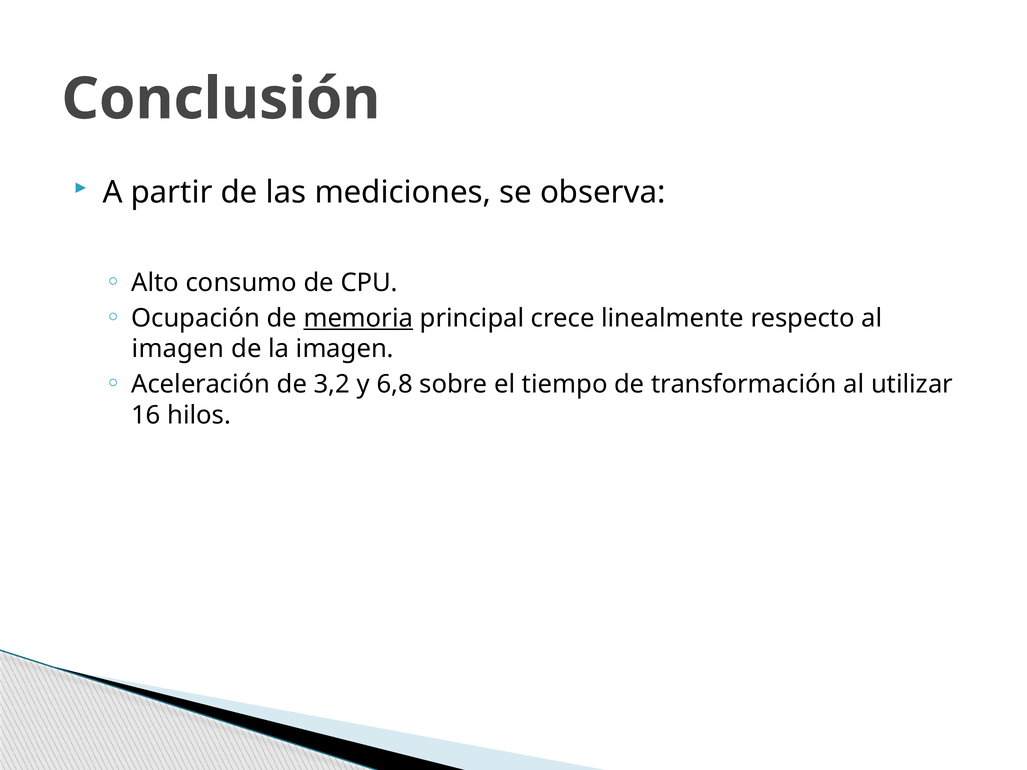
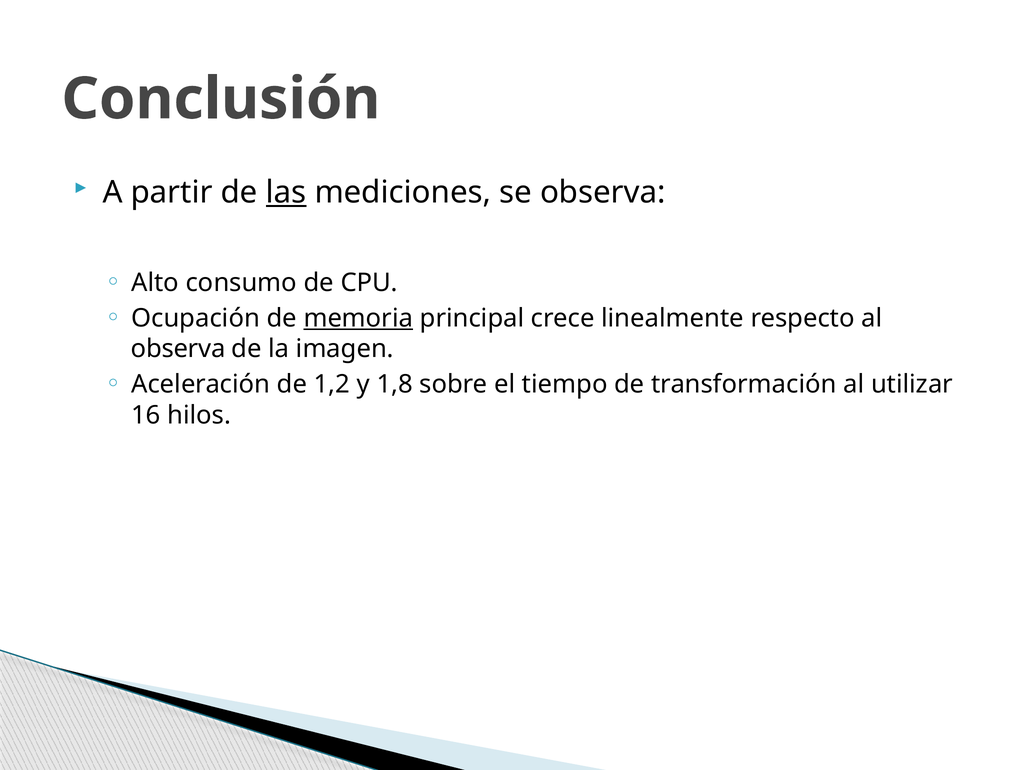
las underline: none -> present (286, 192)
imagen: imagen -> observa (178, 349)
3,2: 3,2 -> 1,2 (332, 384)
6,8: 6,8 -> 1,8 (395, 384)
